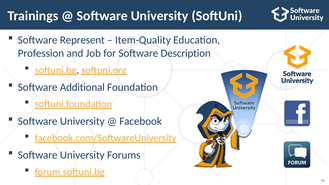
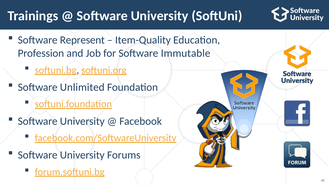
Description: Description -> Immutable (186, 53)
Additional: Additional -> Unlimited (82, 87)
